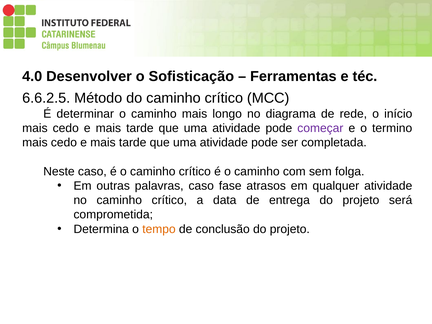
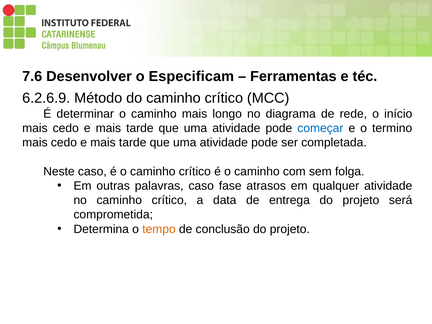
4.0: 4.0 -> 7.6 (32, 76)
Sofisticação: Sofisticação -> Especificam (191, 76)
6.6.2.5: 6.6.2.5 -> 6.2.6.9 (46, 98)
começar colour: purple -> blue (320, 128)
